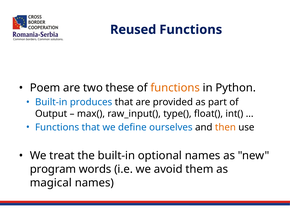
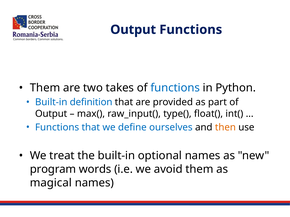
Reused: Reused -> Output (133, 30)
Poem: Poem -> Them (45, 88)
these: these -> takes (120, 88)
functions colour: orange -> blue (175, 88)
produces: produces -> definition (91, 102)
